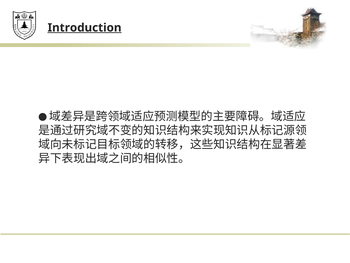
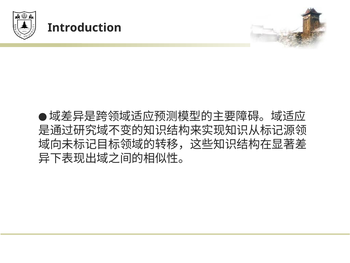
Introduction underline: present -> none (85, 28)
